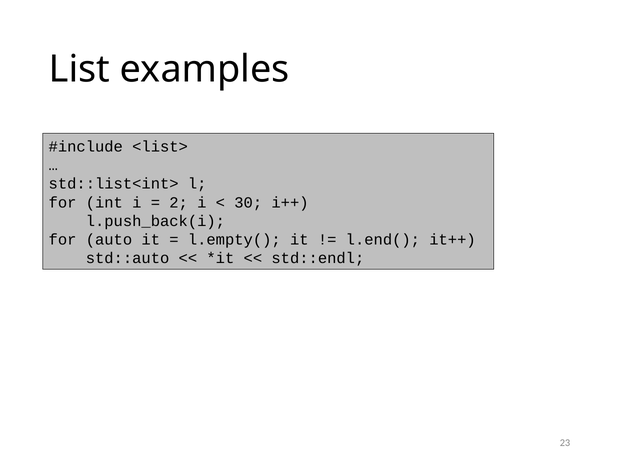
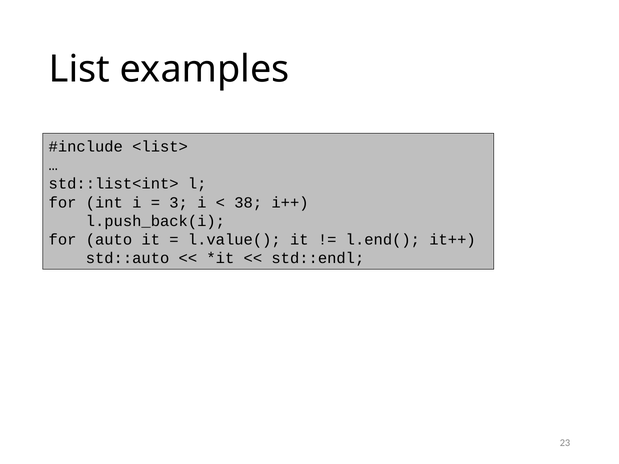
2: 2 -> 3 (179, 203)
30: 30 -> 38 (248, 203)
l.empty(: l.empty( -> l.value( (234, 240)
